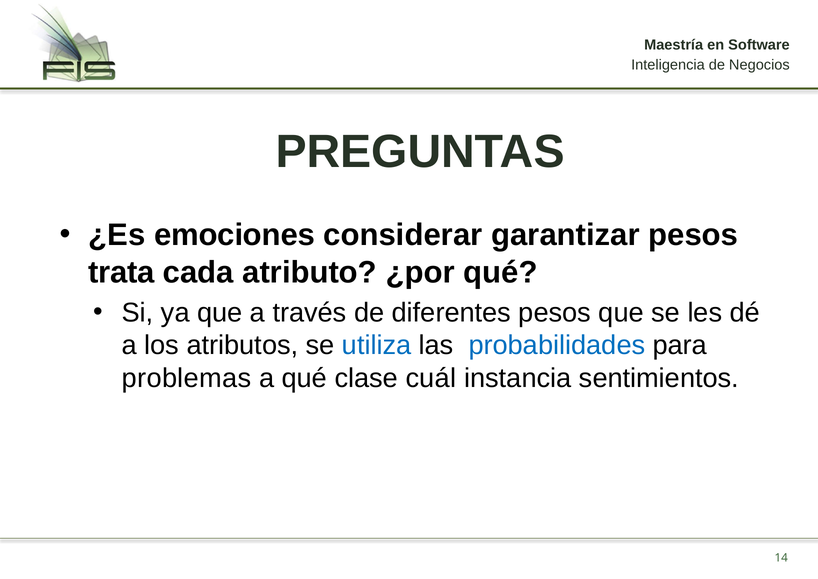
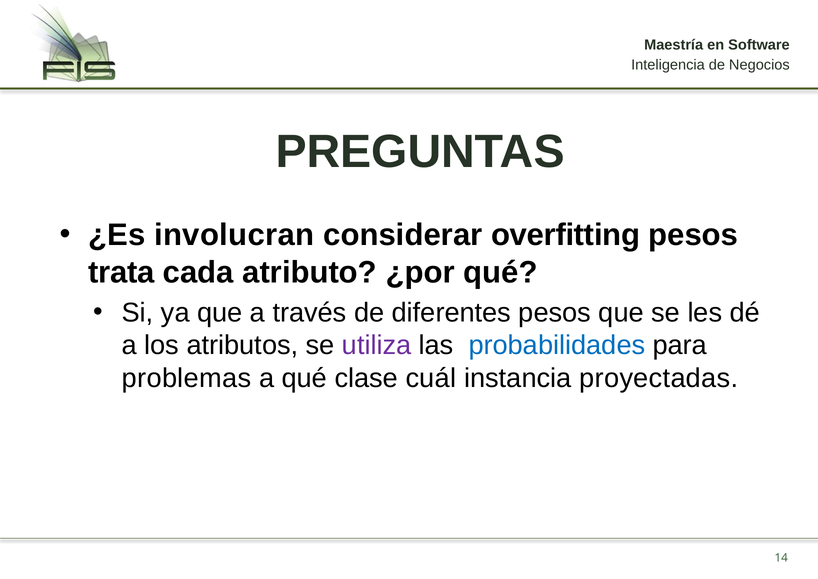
emociones: emociones -> involucran (234, 235)
garantizar: garantizar -> overfitting (566, 235)
utiliza colour: blue -> purple (377, 345)
sentimientos: sentimientos -> proyectadas (659, 378)
